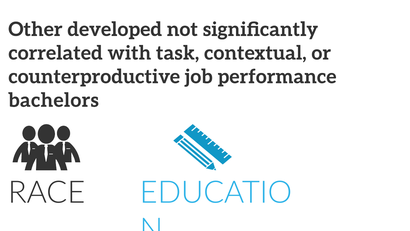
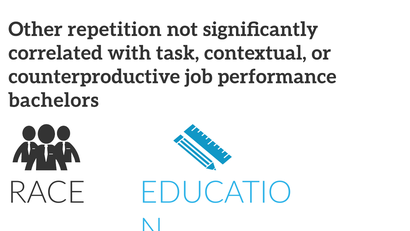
developed: developed -> repetition (115, 29)
